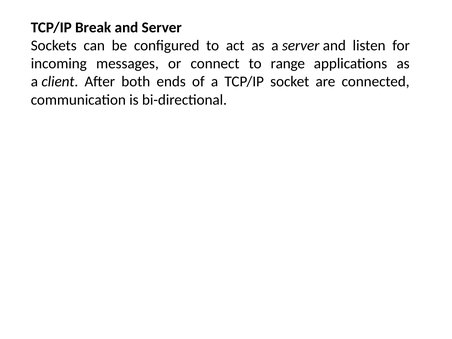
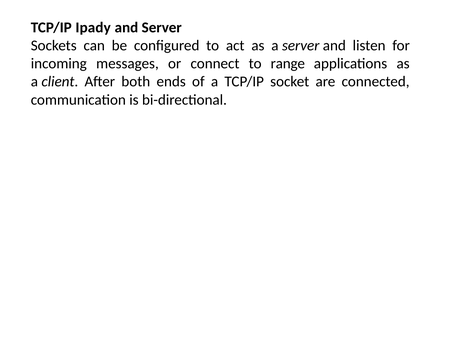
Break: Break -> Ipady (93, 27)
